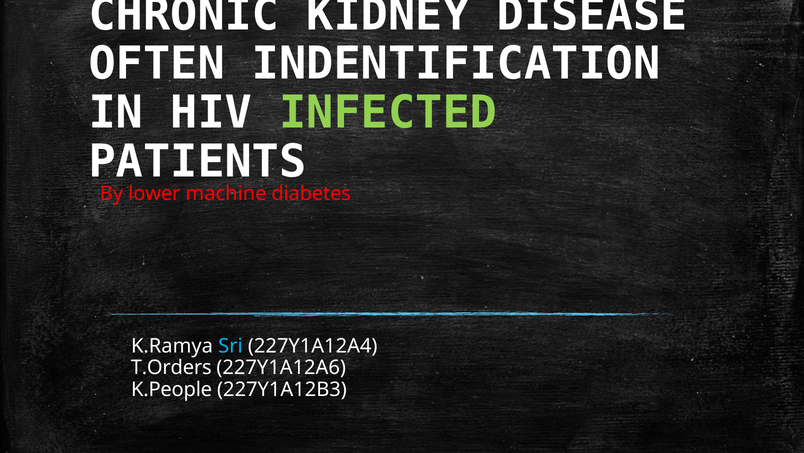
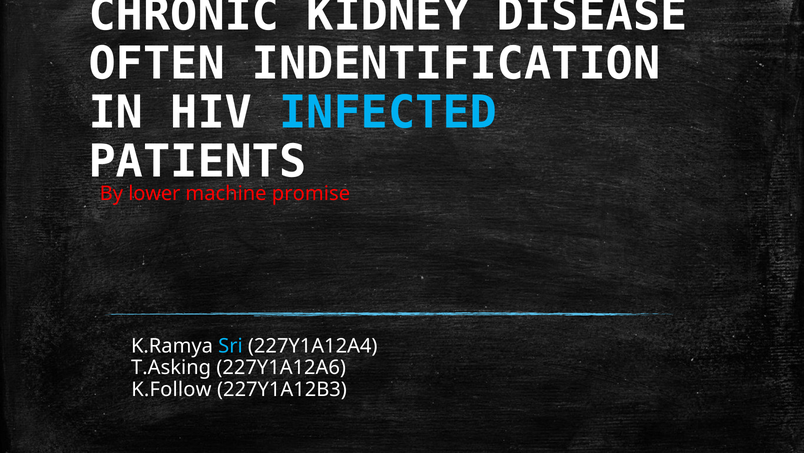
INFECTED colour: light green -> light blue (388, 112)
diabetes: diabetes -> promise (311, 193)
T.Orders: T.Orders -> T.Asking (171, 367)
K.People: K.People -> K.Follow (171, 389)
